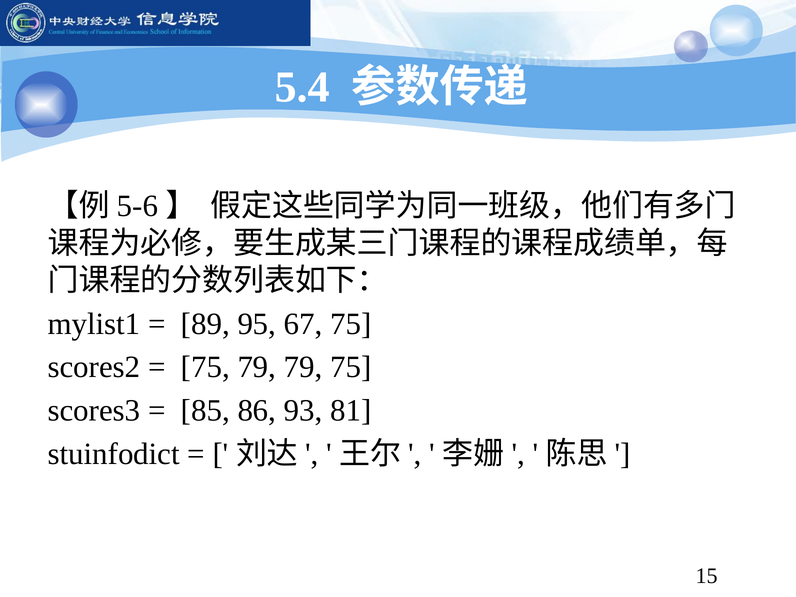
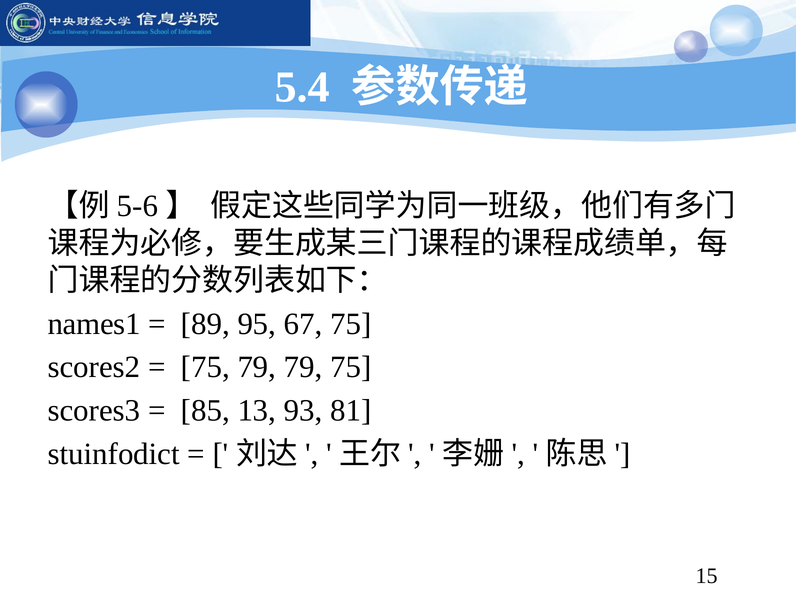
mylist1: mylist1 -> names1 (94, 324)
86: 86 -> 13 (257, 411)
